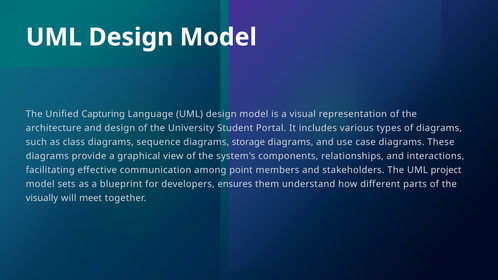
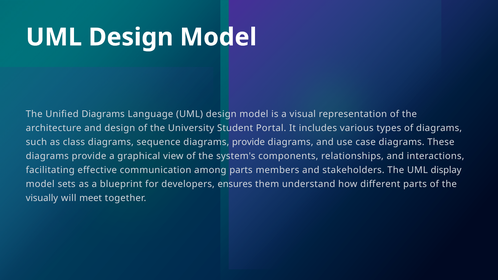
Unified Capturing: Capturing -> Diagrams (103, 114)
sequence diagrams storage: storage -> provide (248, 142)
among point: point -> parts (241, 170)
project: project -> display (446, 170)
